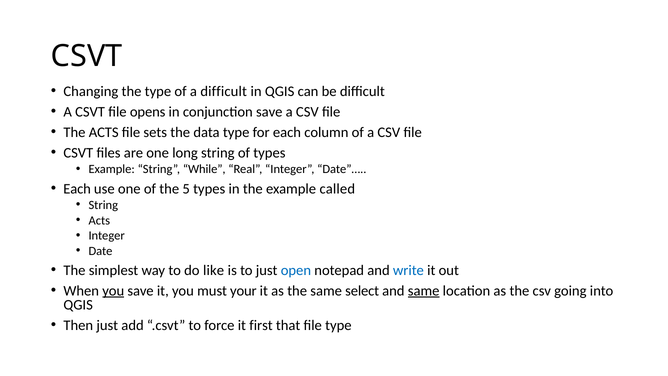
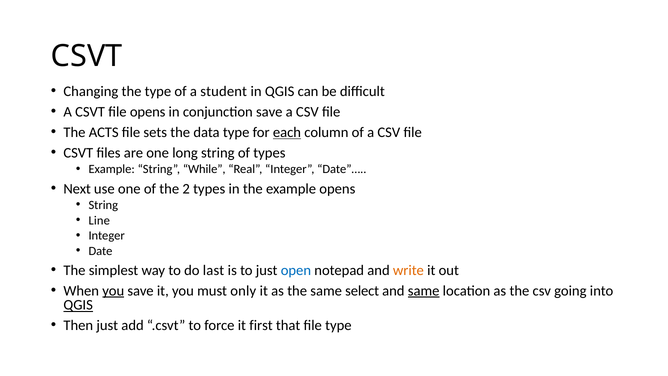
a difficult: difficult -> student (224, 91)
each underline: none -> present (287, 132)
Each: Each -> Next (77, 189)
5: 5 -> 2 (186, 189)
example called: called -> opens (337, 189)
Acts: Acts -> Line (99, 220)
like: like -> last (214, 270)
write colour: blue -> orange (408, 270)
your: your -> only (243, 291)
QGIS underline: none -> present (78, 305)
